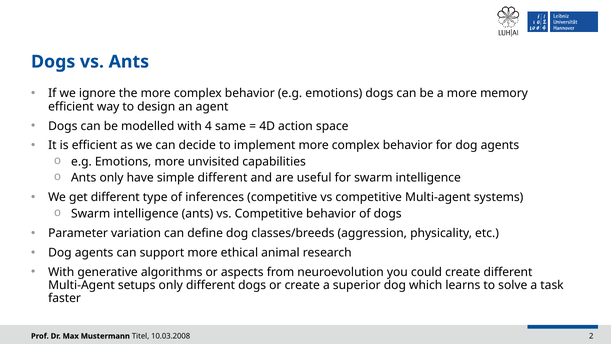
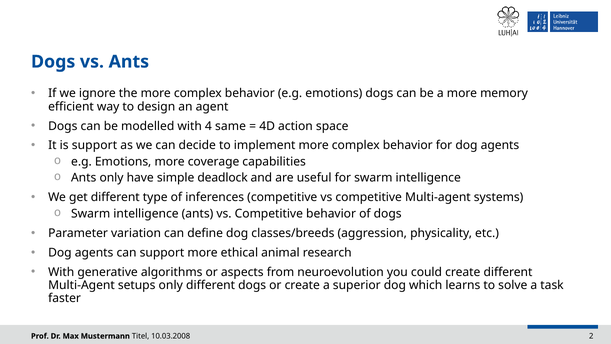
is efficient: efficient -> support (94, 145)
unvisited: unvisited -> coverage (214, 162)
simple different: different -> deadlock (223, 178)
